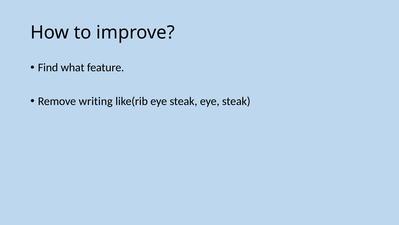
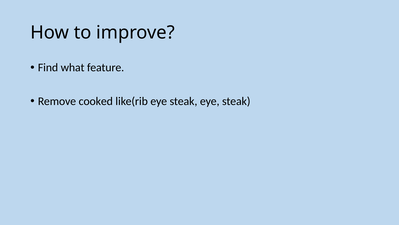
writing: writing -> cooked (96, 101)
